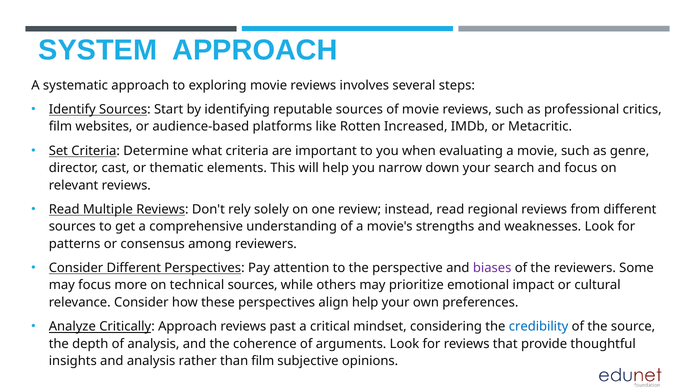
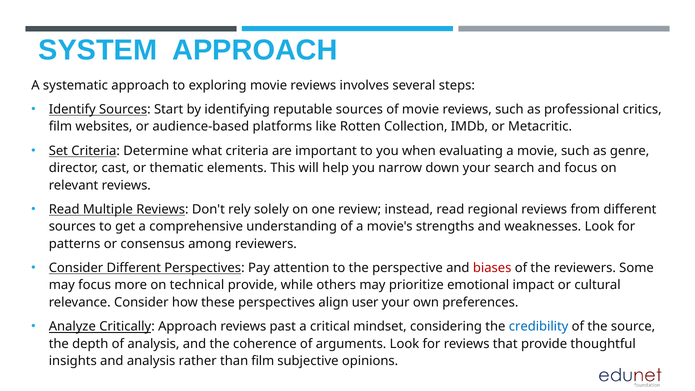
Increased: Increased -> Collection (416, 127)
biases colour: purple -> red (492, 268)
technical sources: sources -> provide (253, 285)
align help: help -> user (365, 302)
